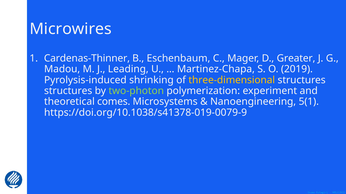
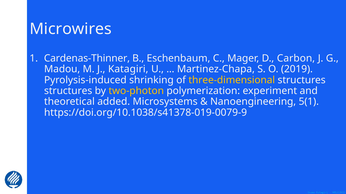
Greater: Greater -> Carbon (296, 58)
Leading: Leading -> Katagiri (128, 69)
two-photon colour: light green -> yellow (136, 91)
comes: comes -> added (114, 102)
